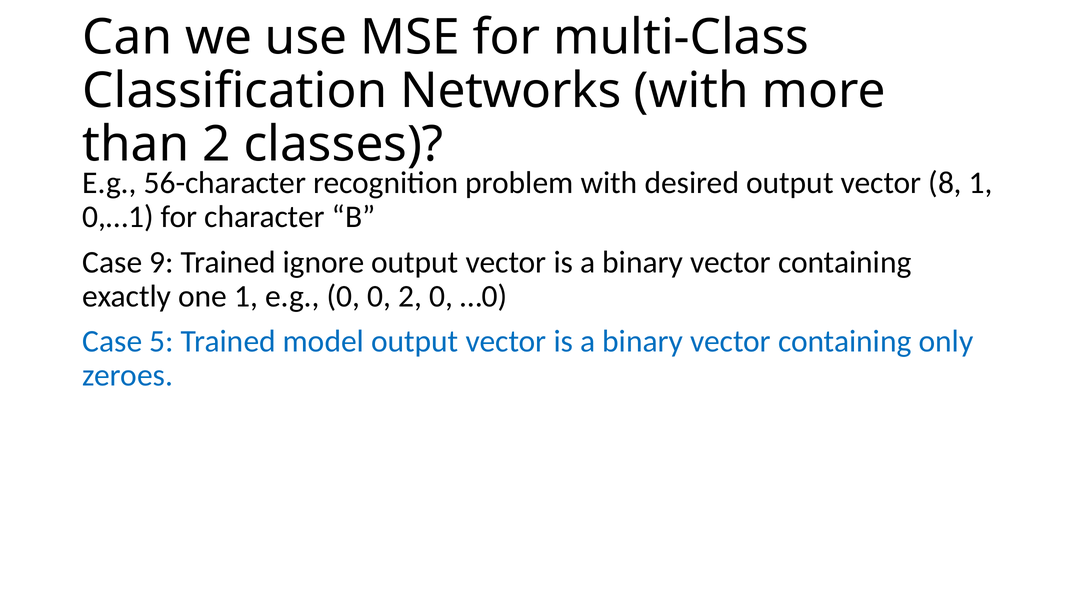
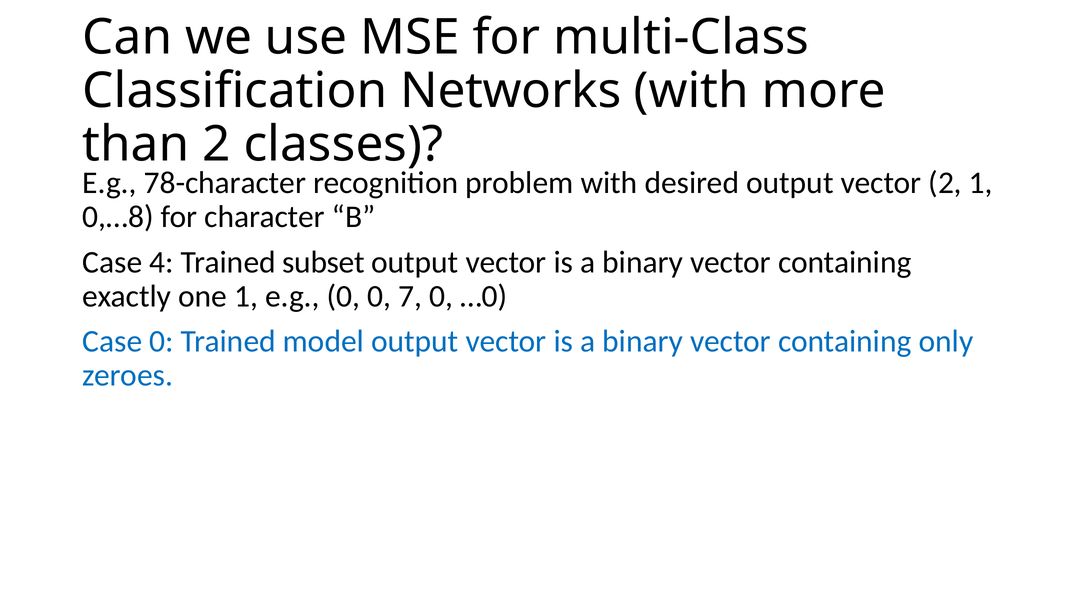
56-character: 56-character -> 78-character (225, 183)
vector 8: 8 -> 2 (945, 183)
0,…1: 0,…1 -> 0,…8 (118, 217)
9: 9 -> 4 (162, 262)
ignore: ignore -> subset (324, 262)
0 2: 2 -> 7 (410, 296)
Case 5: 5 -> 0 (162, 342)
